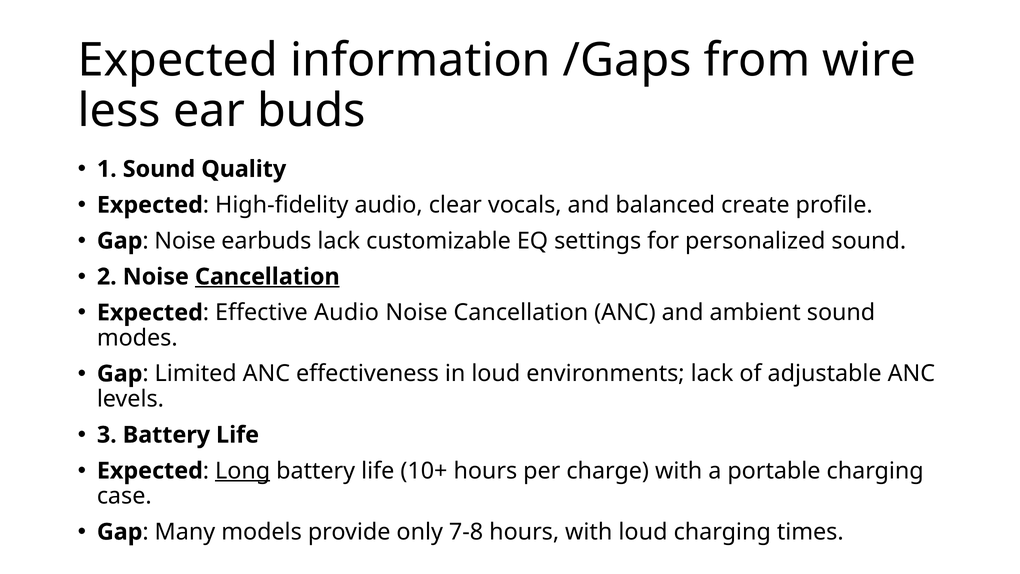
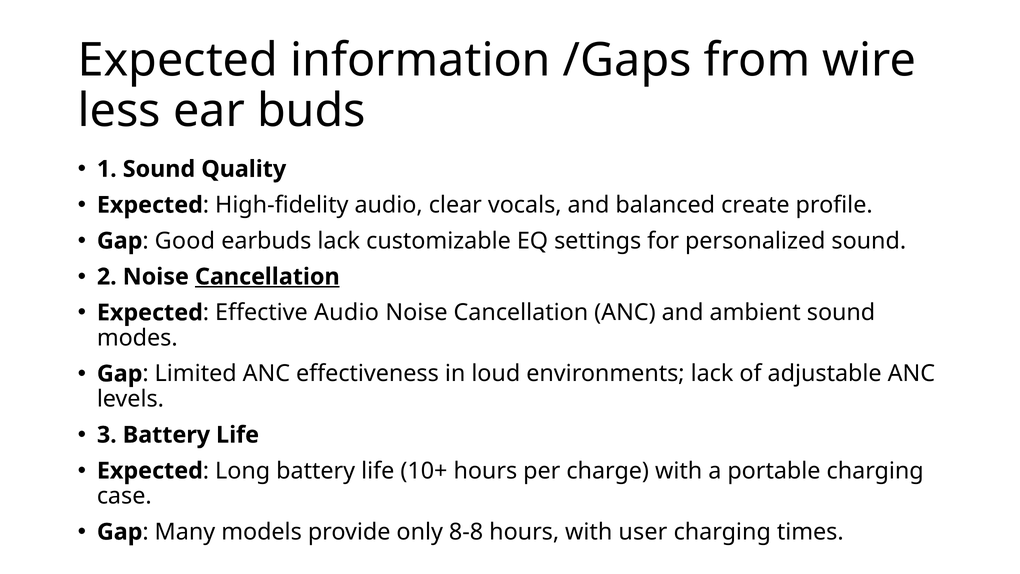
Noise: Noise -> Good (185, 241)
Long underline: present -> none (243, 471)
7-8: 7-8 -> 8-8 (466, 532)
with loud: loud -> user (643, 532)
